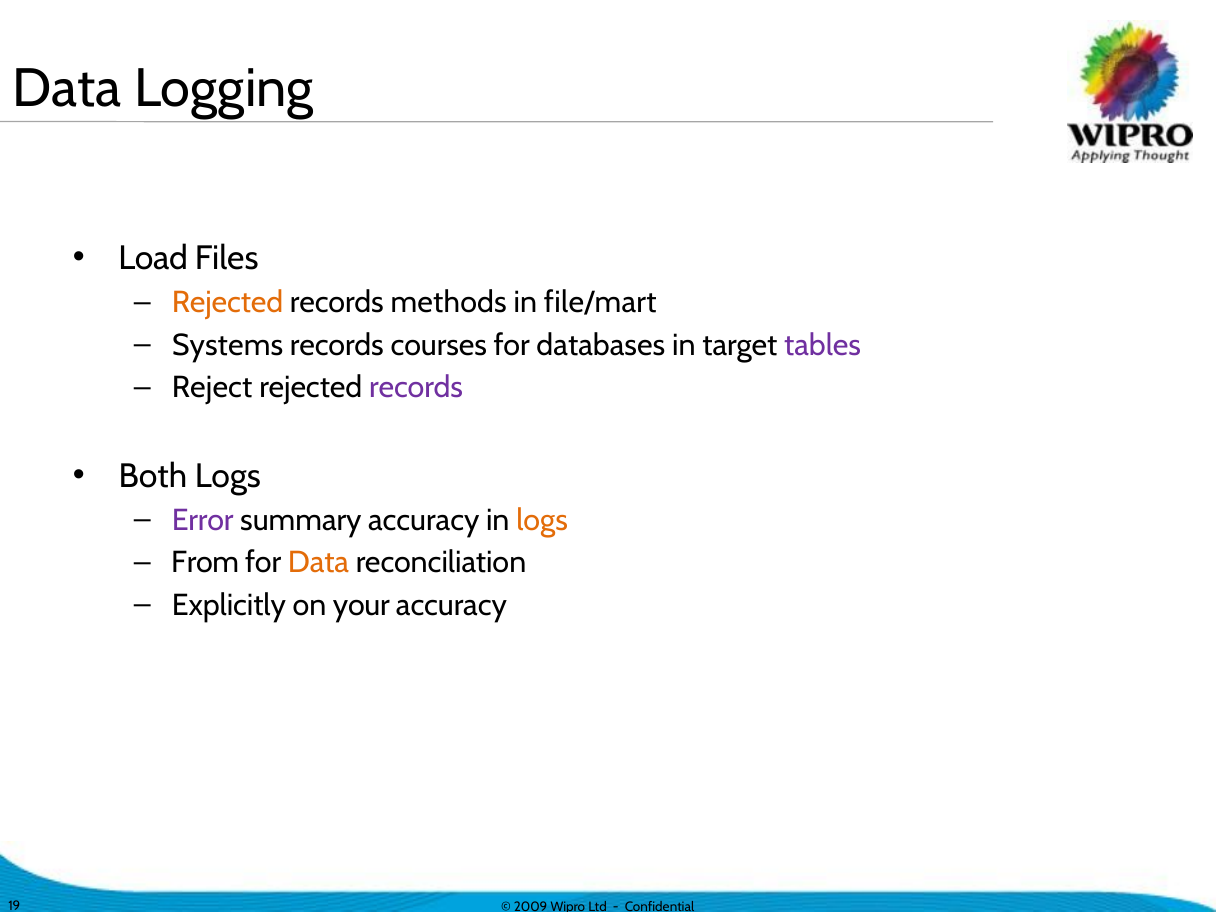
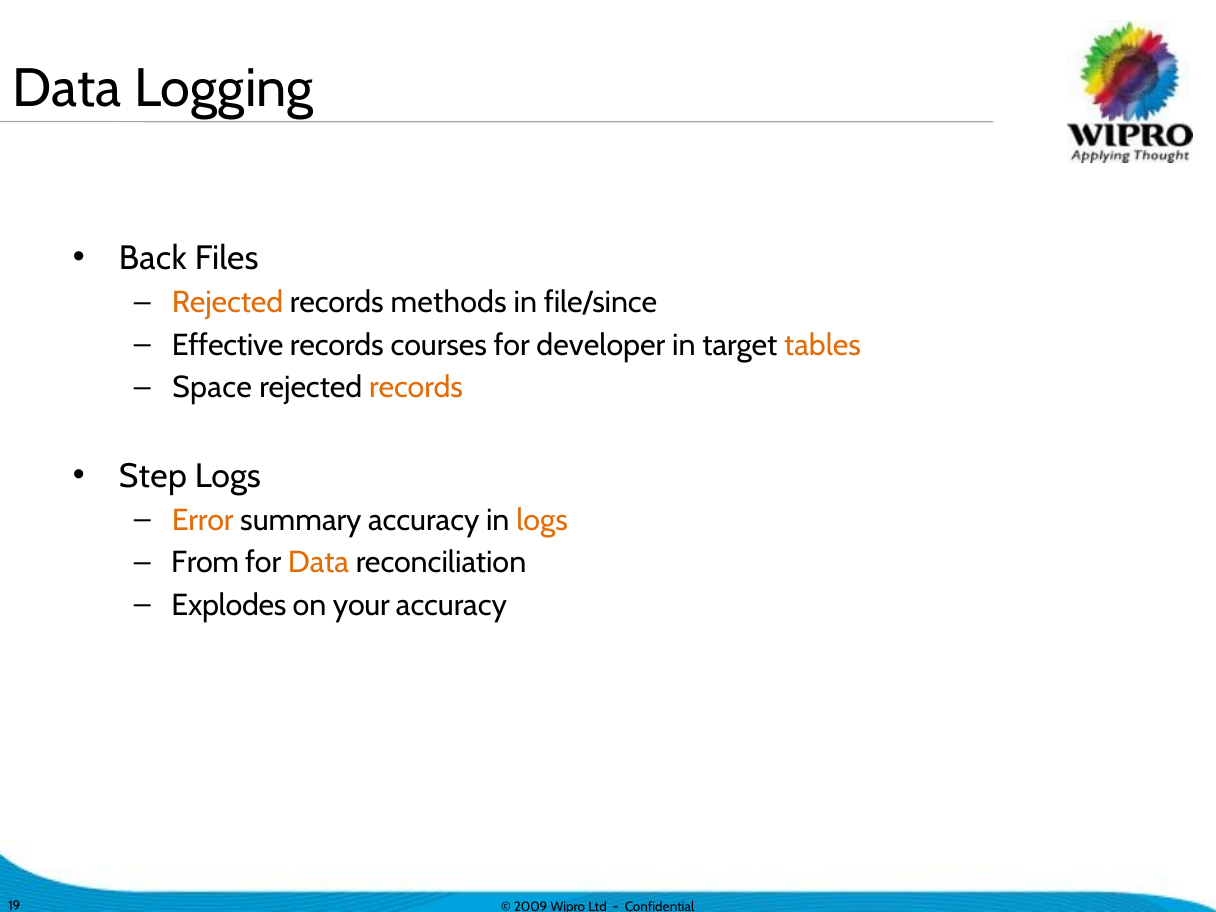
Load: Load -> Back (153, 258)
file/mart: file/mart -> file/since (601, 303)
Systems: Systems -> Effective (228, 345)
databases: databases -> developer (601, 345)
tables colour: purple -> orange (823, 345)
Reject: Reject -> Space (212, 388)
records colour: purple -> orange (416, 388)
Both: Both -> Step (153, 476)
Error colour: purple -> orange (203, 520)
Explicitly: Explicitly -> Explodes (229, 605)
